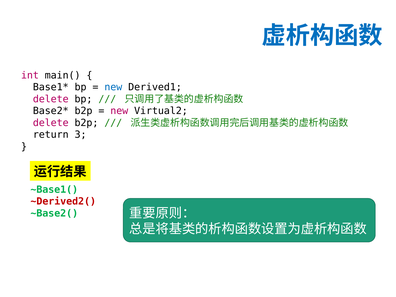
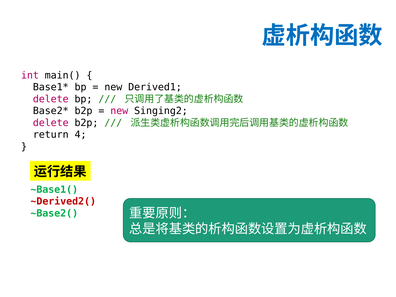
new colour: blue -> black (113, 87)
Virtual2: Virtual2 -> Singing2 (161, 111)
3: 3 -> 4 (81, 135)
